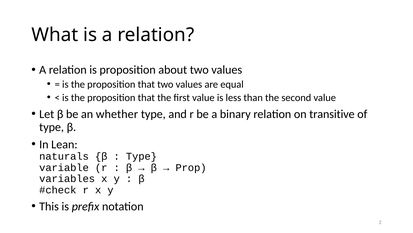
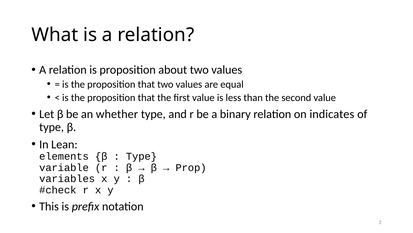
transitive: transitive -> indicates (332, 114)
naturals: naturals -> elements (64, 156)
